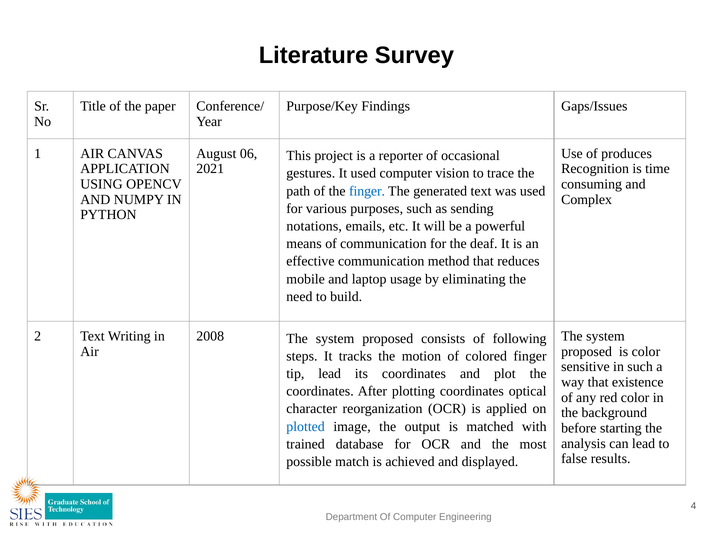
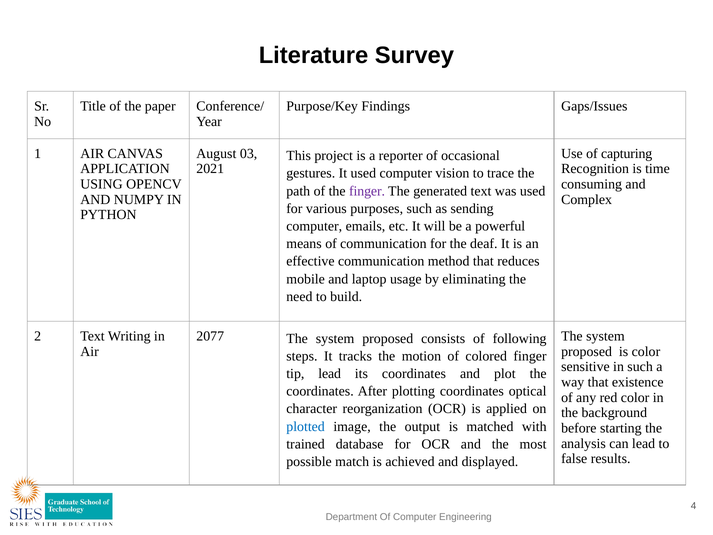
06: 06 -> 03 (249, 153)
produces: produces -> capturing (627, 153)
finger colour: blue -> purple (367, 191)
notations: notations -> computer (314, 226)
2008: 2008 -> 2077 (210, 336)
